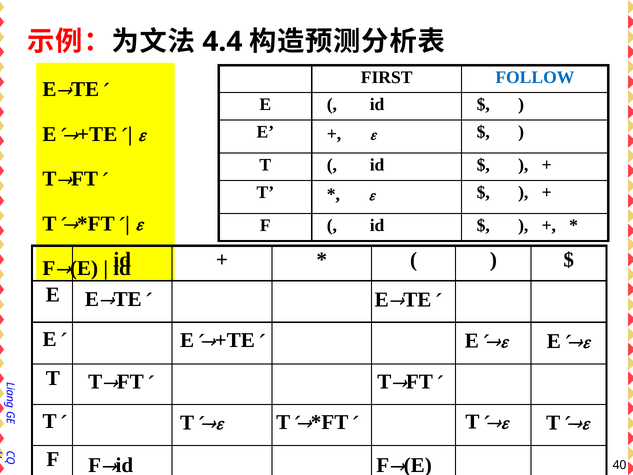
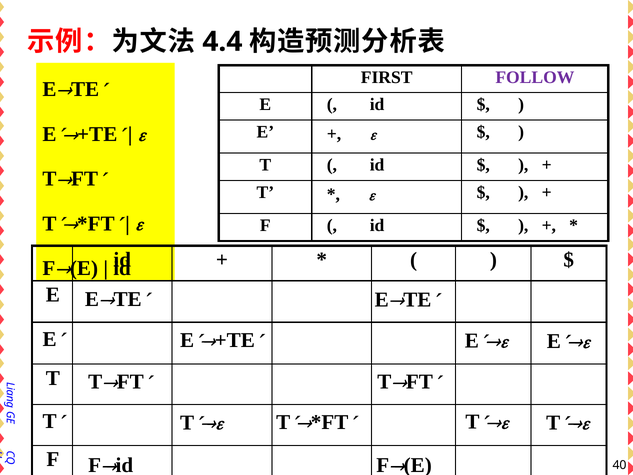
FOLLOW colour: blue -> purple (535, 77)
